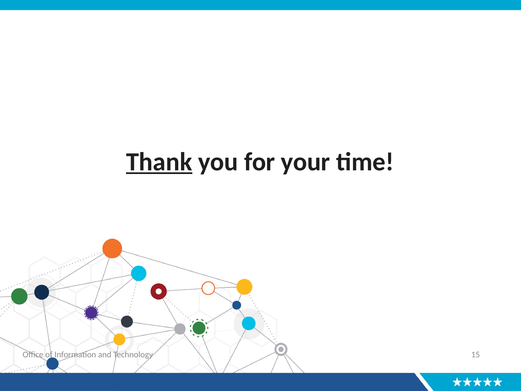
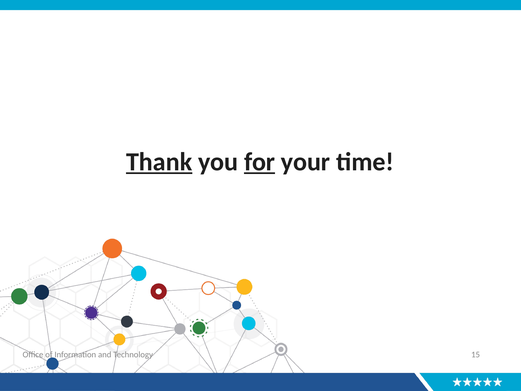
for underline: none -> present (260, 162)
